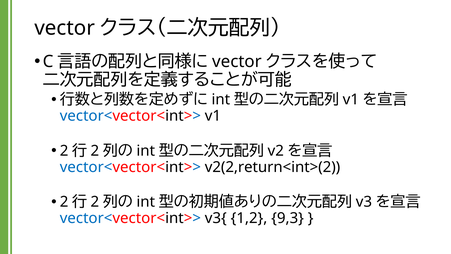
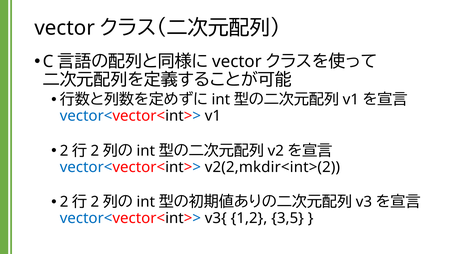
v2(2,return<int>(2: v2(2,return<int>(2 -> v2(2,mkdir<int>(2 (272, 167)
9,3: 9,3 -> 3,5 (288, 218)
